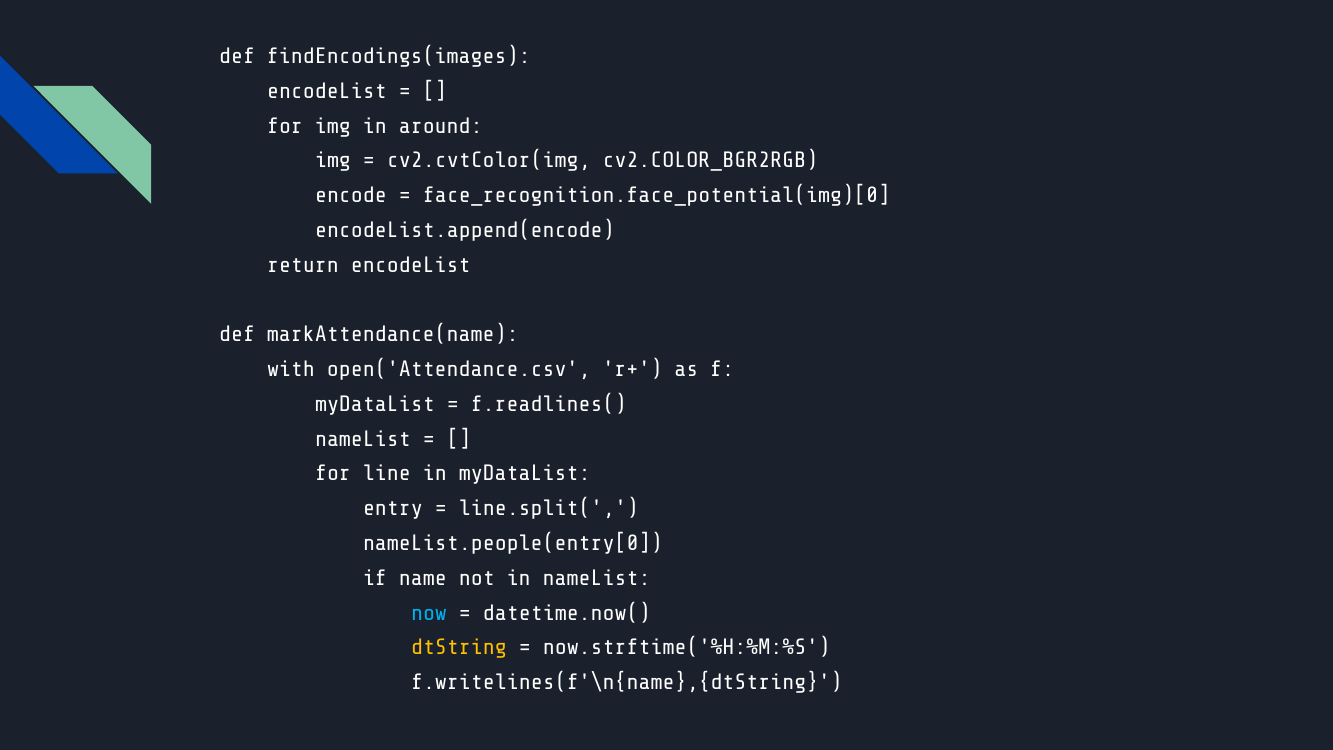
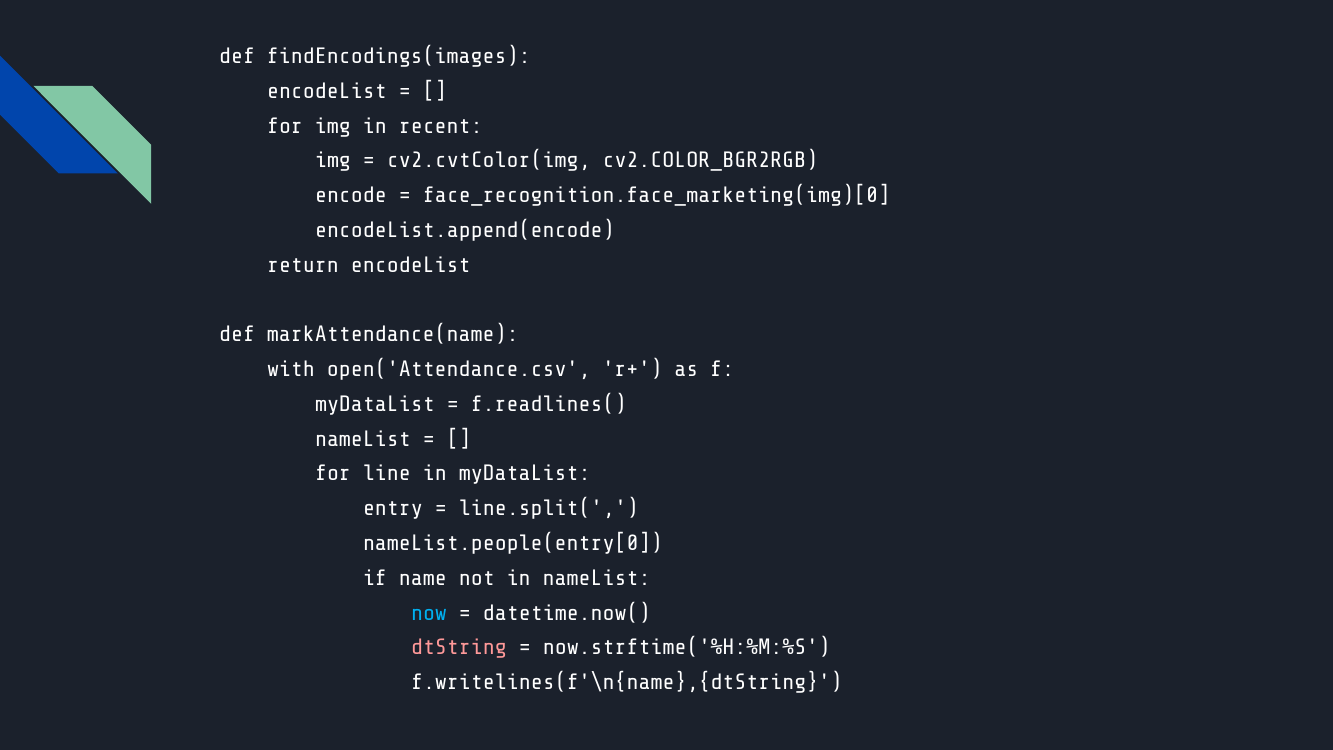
around: around -> recent (441, 126)
face_recognition.face_potential(img)[0: face_recognition.face_potential(img)[0 -> face_recognition.face_marketing(img)[0 (656, 195)
dtString colour: yellow -> pink (459, 648)
